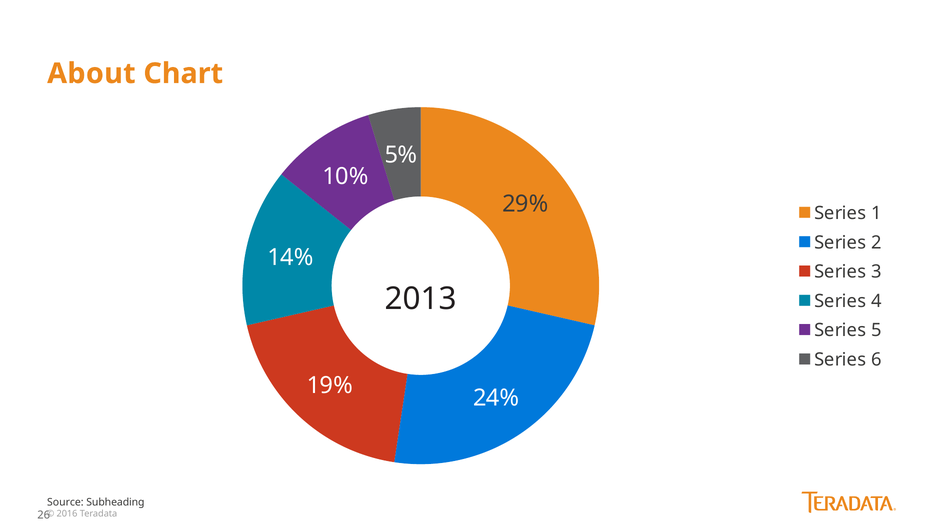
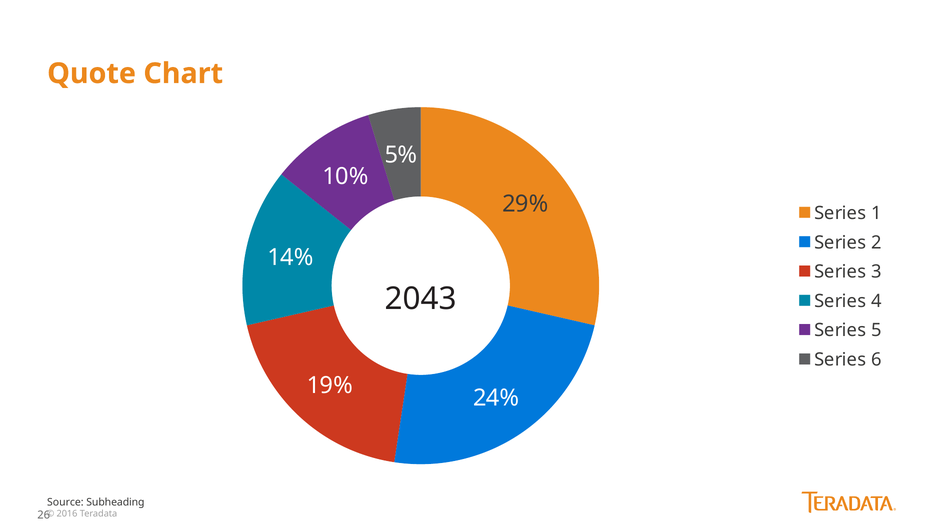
About: About -> Quote (92, 73)
2013: 2013 -> 2043 (421, 299)
